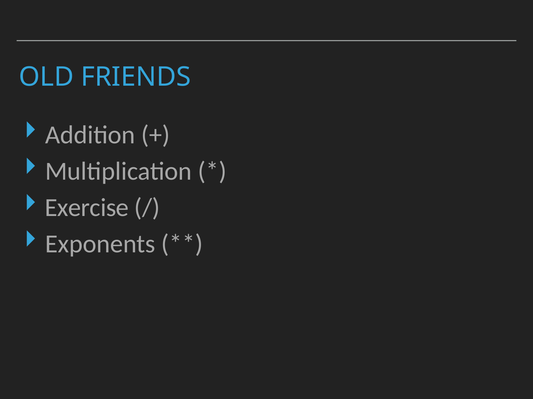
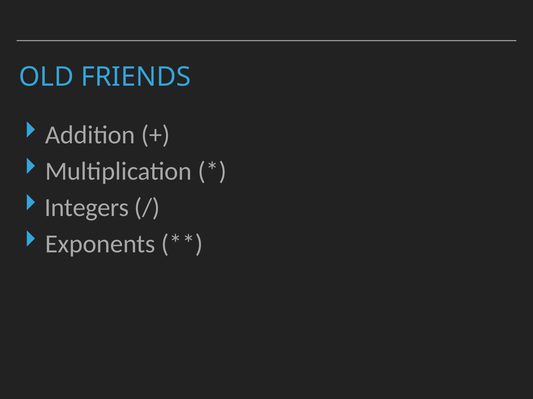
Exercise: Exercise -> Integers (87, 208)
